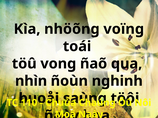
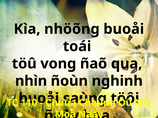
nhöõng voïng: voïng -> buoåi (124, 29)
